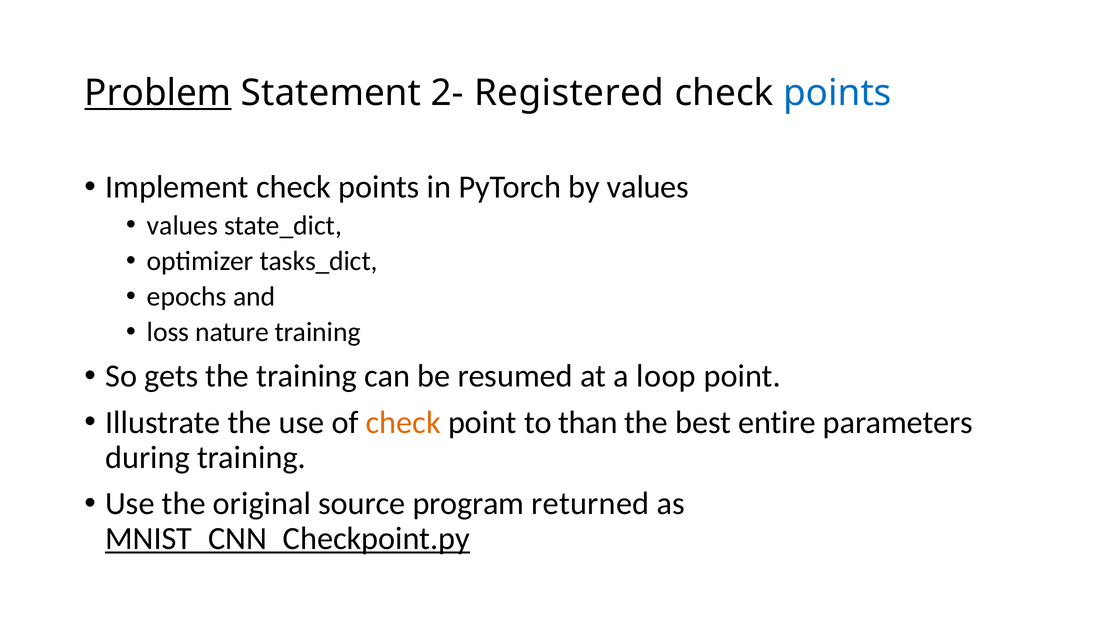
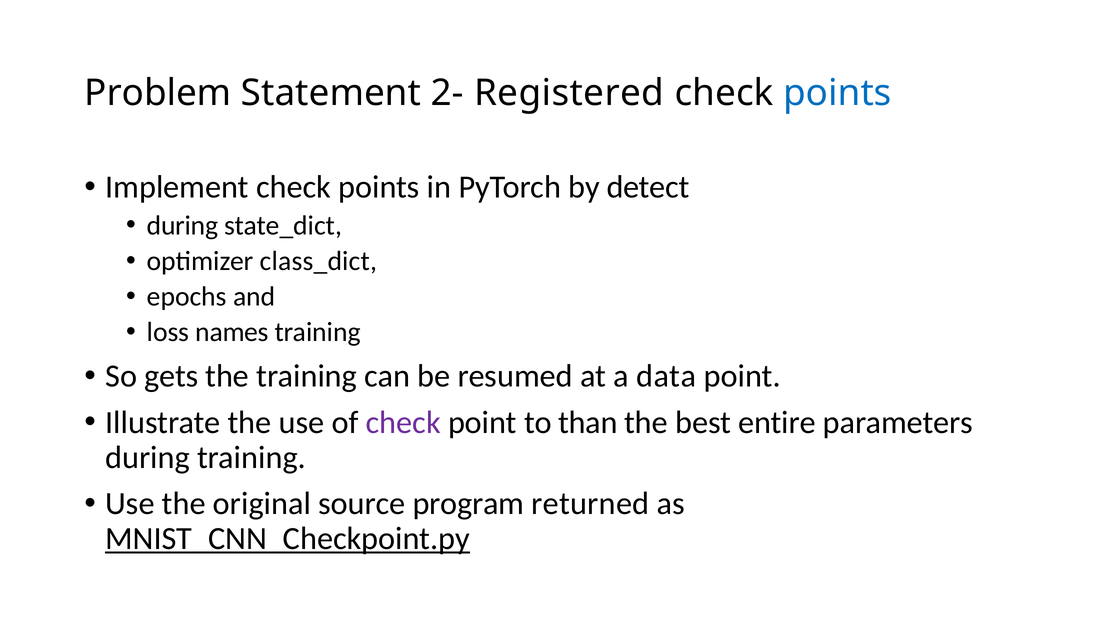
Problem underline: present -> none (158, 93)
by values: values -> detect (648, 187)
values: values -> during (183, 225)
tasks_dict: tasks_dict -> class_dict (318, 261)
nature: nature -> names (232, 332)
loop: loop -> data (666, 376)
check colour: orange -> purple (403, 423)
